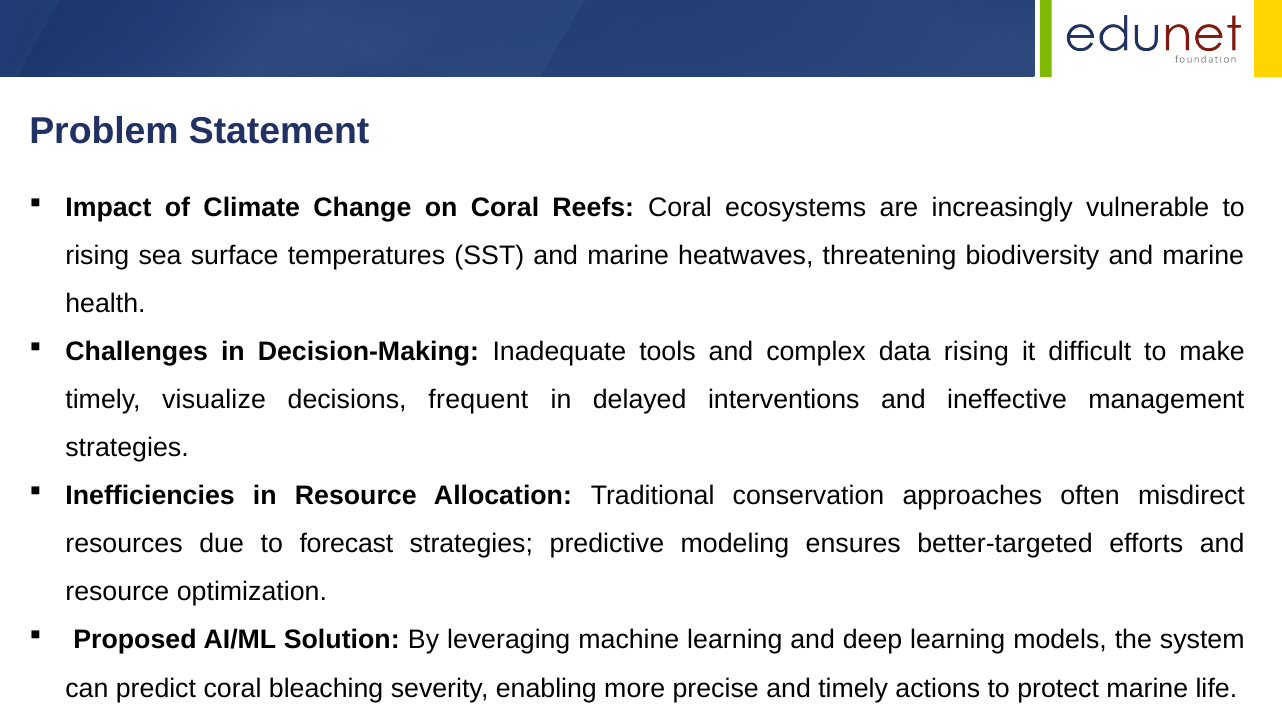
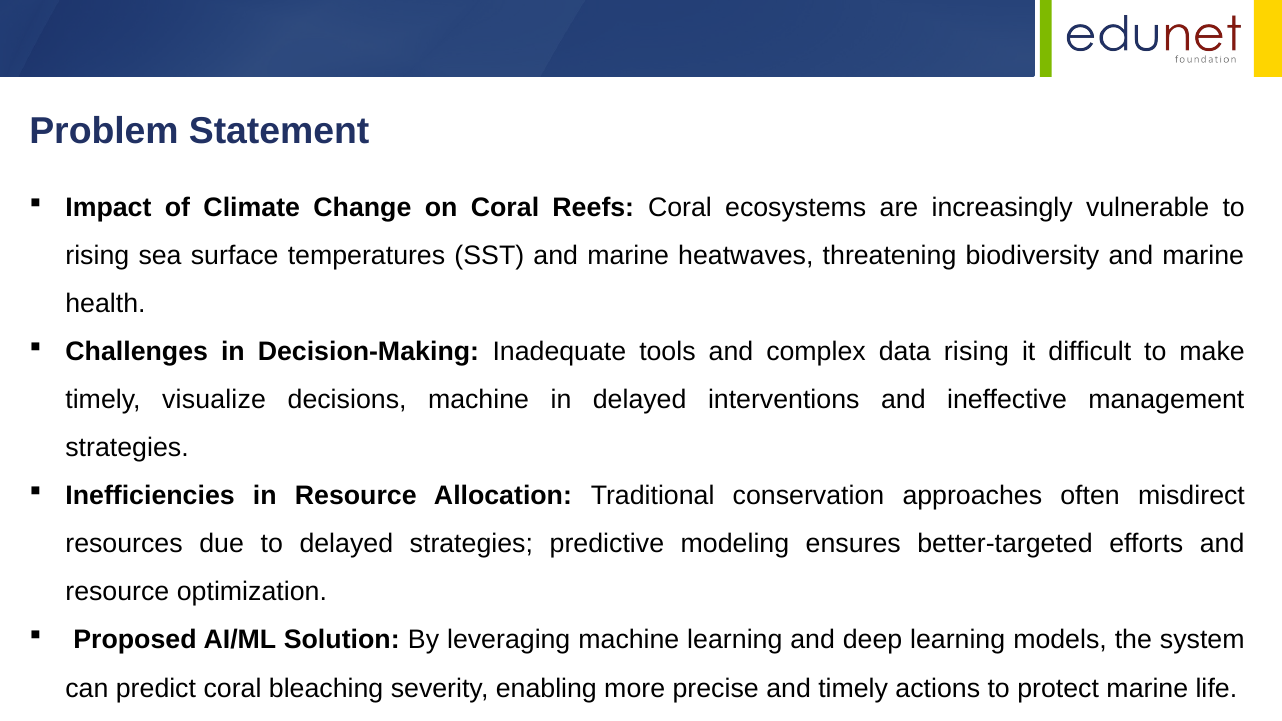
decisions frequent: frequent -> machine (479, 400)
to forecast: forecast -> delayed (346, 544)
